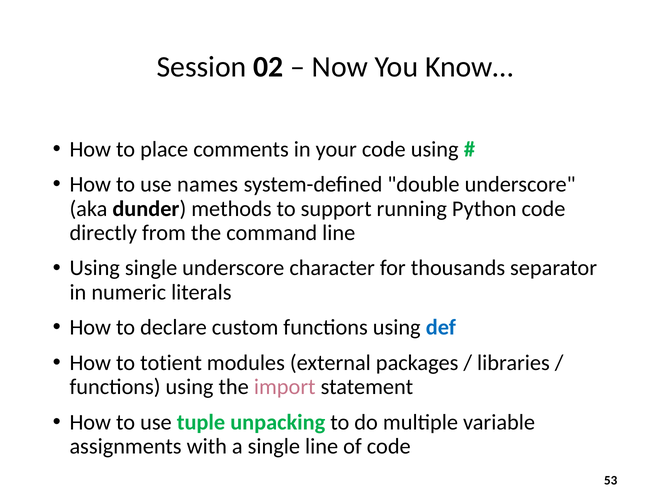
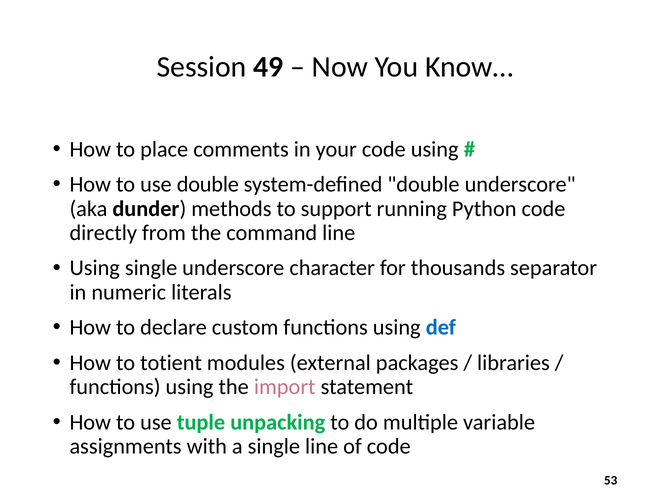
02: 02 -> 49 (268, 67)
use names: names -> double (208, 184)
